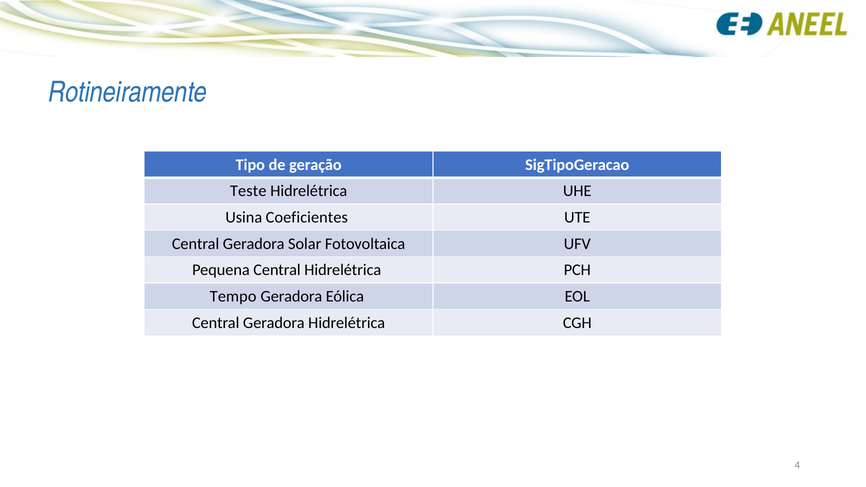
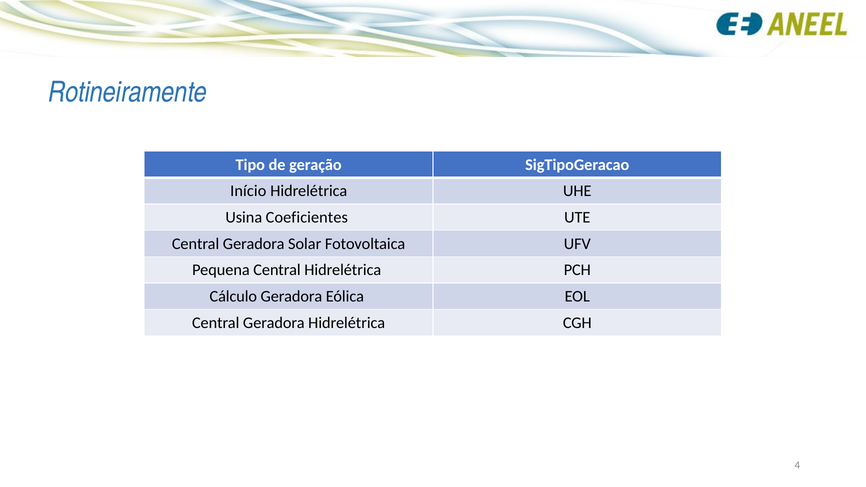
Teste: Teste -> Início (248, 191)
Tempo: Tempo -> Cálculo (233, 296)
